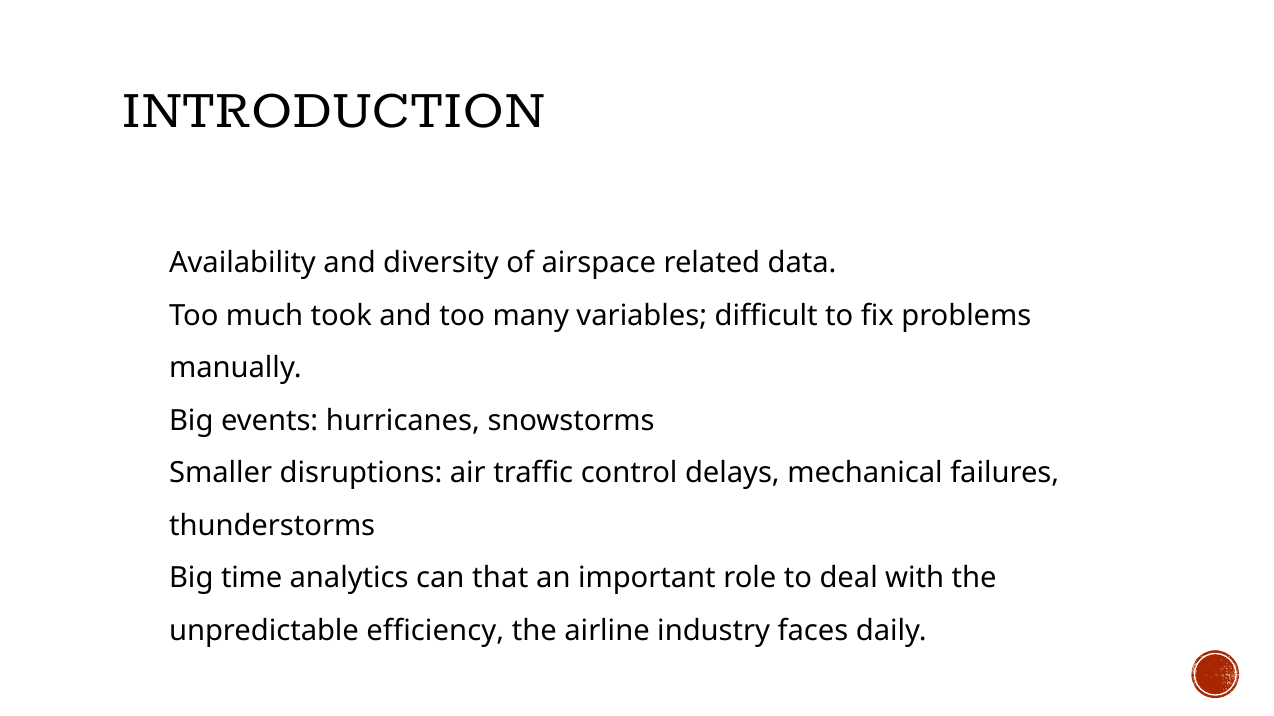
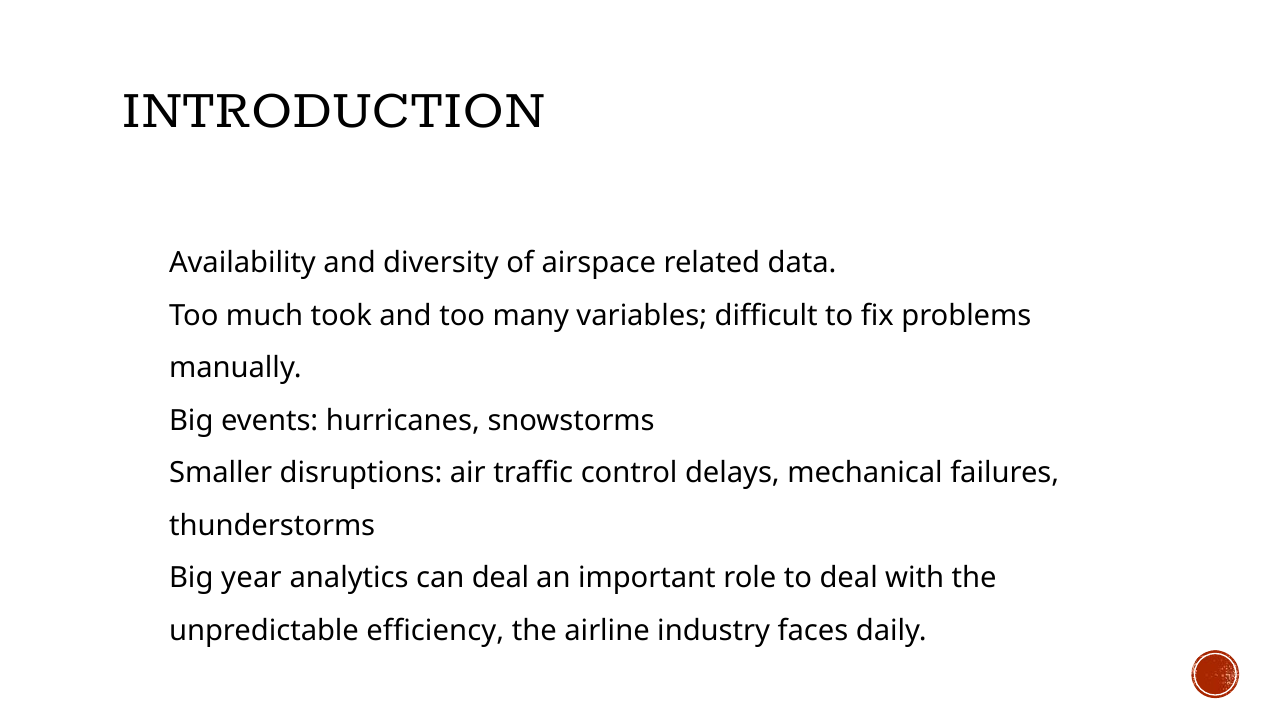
time: time -> year (251, 579)
can that: that -> deal (500, 579)
